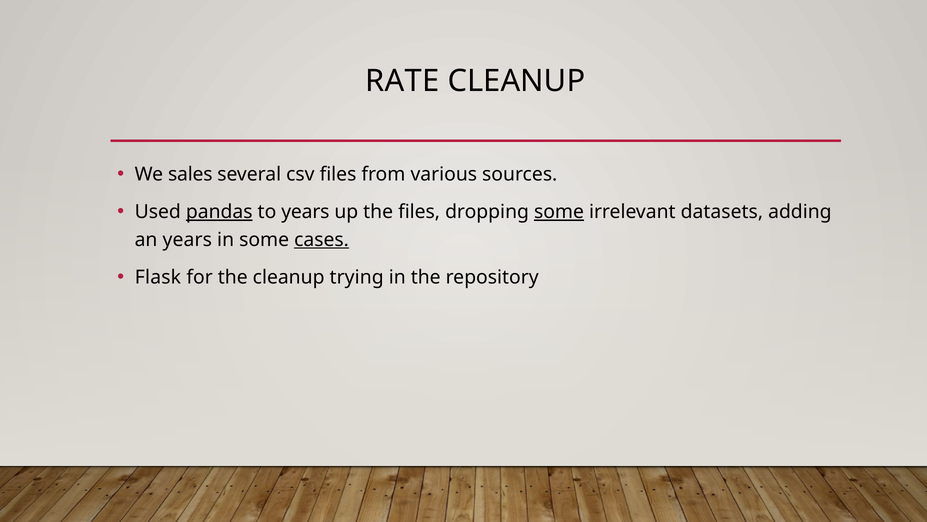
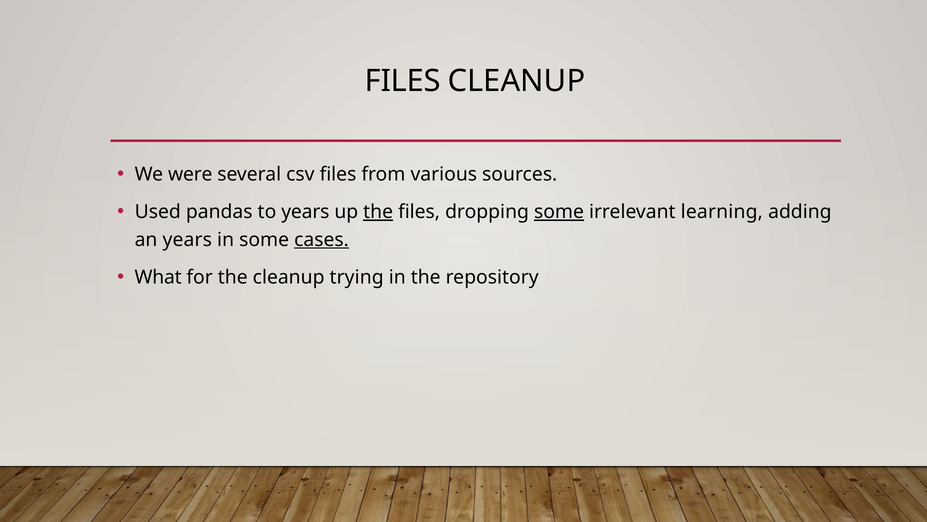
RATE: RATE -> FILES (403, 81)
sales: sales -> were (190, 174)
pandas underline: present -> none (219, 212)
the underline: none -> present (378, 212)
datasets: datasets -> learning (722, 212)
Flask: Flask -> What (158, 277)
